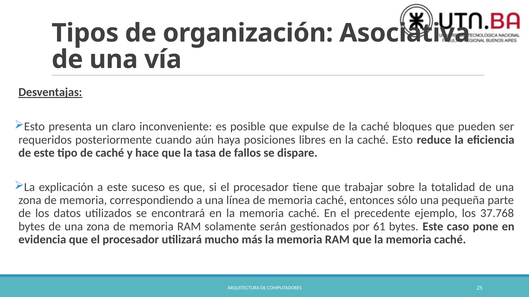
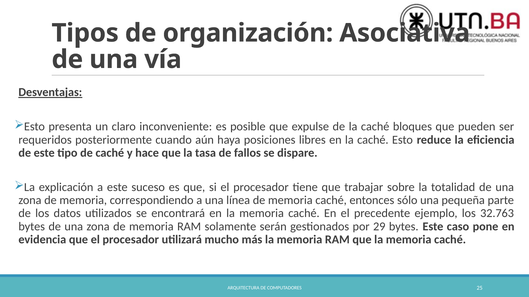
37.768: 37.768 -> 32.763 (497, 214)
61: 61 -> 29 (379, 227)
